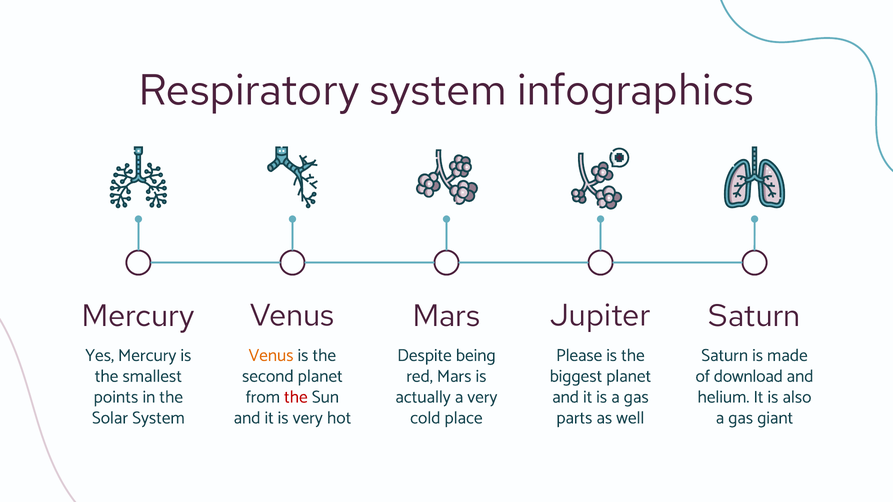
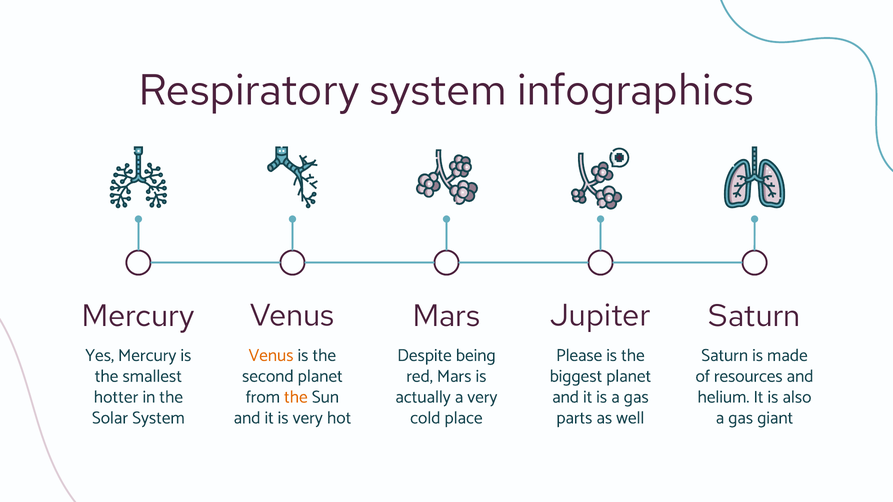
download: download -> resources (748, 376)
points: points -> hotter (116, 397)
the colour: red -> orange (296, 397)
